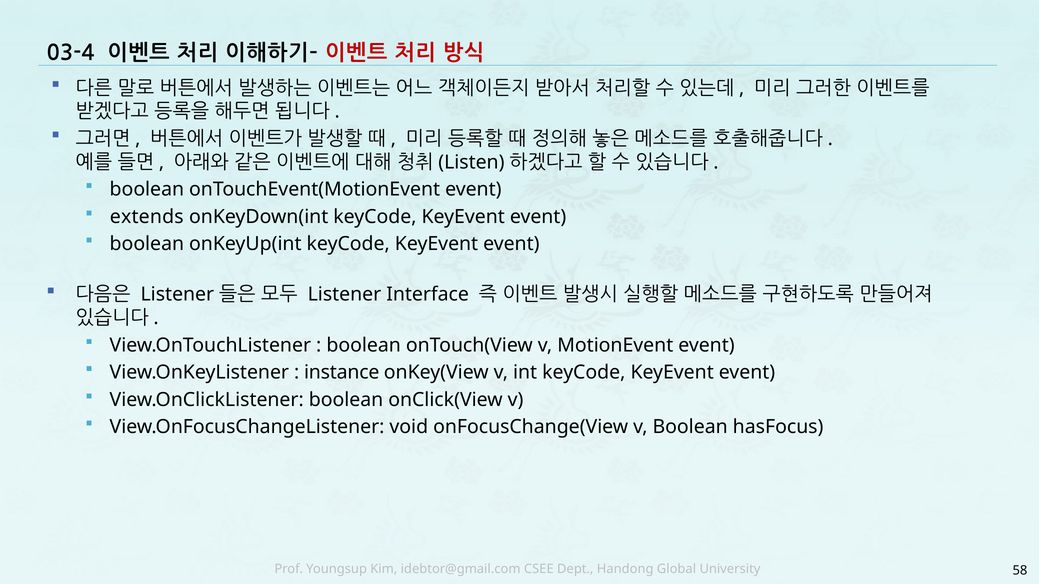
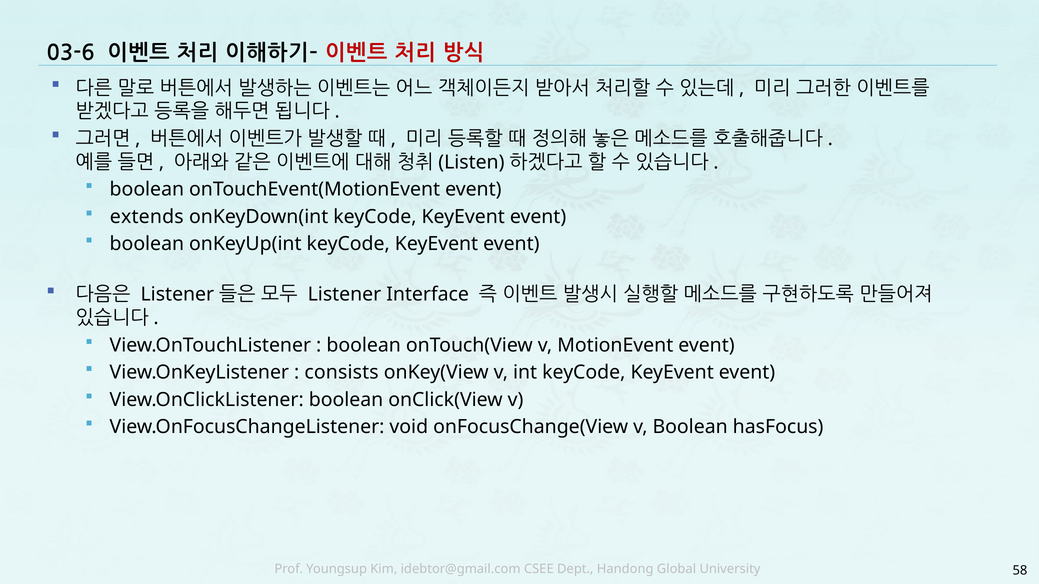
03-4: 03-4 -> 03-6 (71, 53)
instance: instance -> consists (342, 373)
